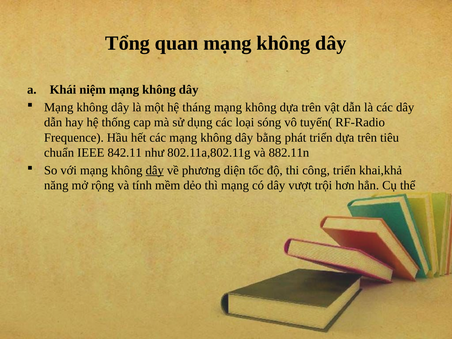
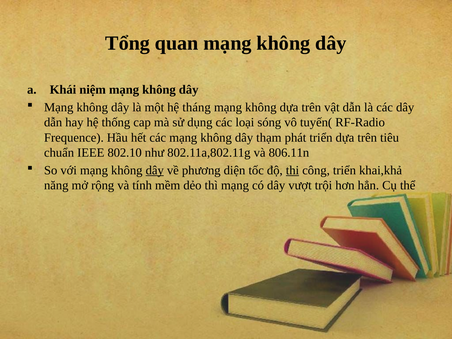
bằng: bằng -> thạm (269, 138)
842.11: 842.11 -> 802.10 (125, 153)
882.11n: 882.11n -> 806.11n (289, 153)
thi underline: none -> present (292, 170)
